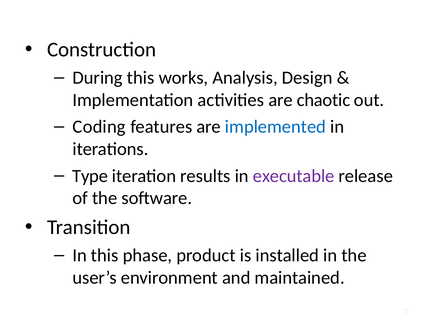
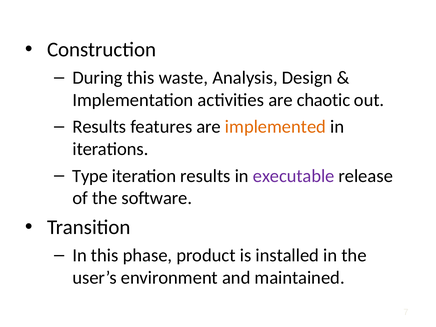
works: works -> waste (183, 78)
Coding: Coding -> Results (99, 127)
implemented colour: blue -> orange (276, 127)
